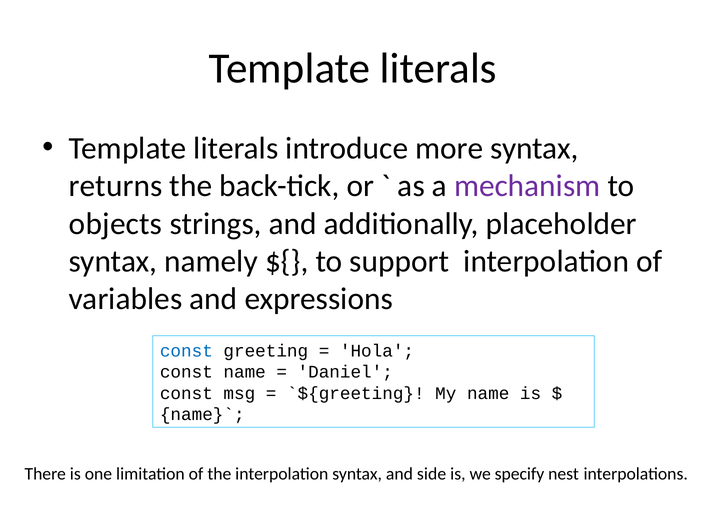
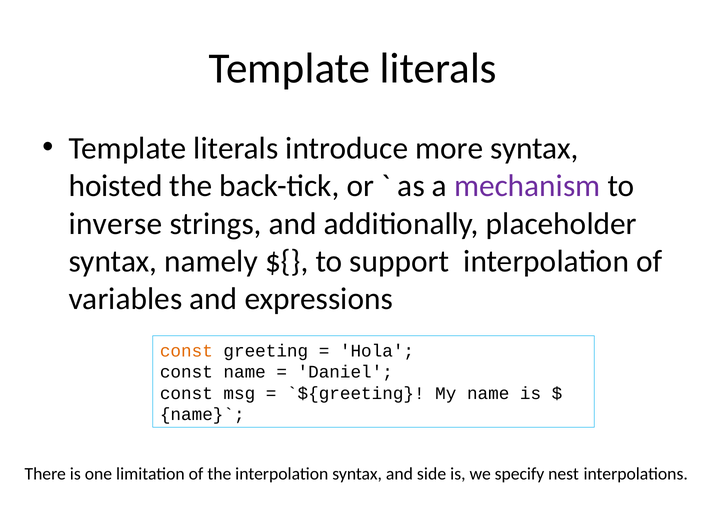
returns: returns -> hoisted (116, 186)
objects: objects -> inverse (116, 223)
const colour: blue -> orange (186, 351)
